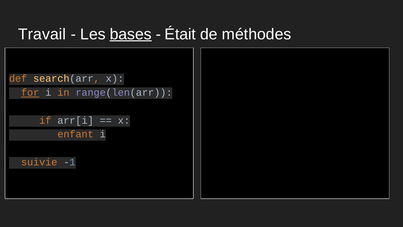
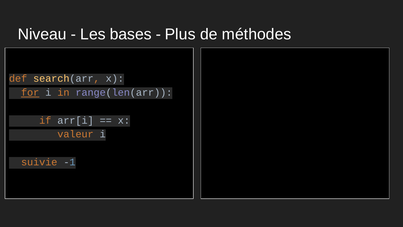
Travail: Travail -> Niveau (42, 34)
bases underline: present -> none (131, 34)
Était: Était -> Plus (180, 34)
enfant: enfant -> valeur (76, 134)
